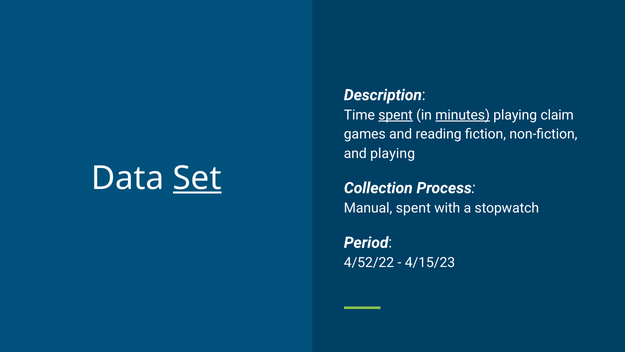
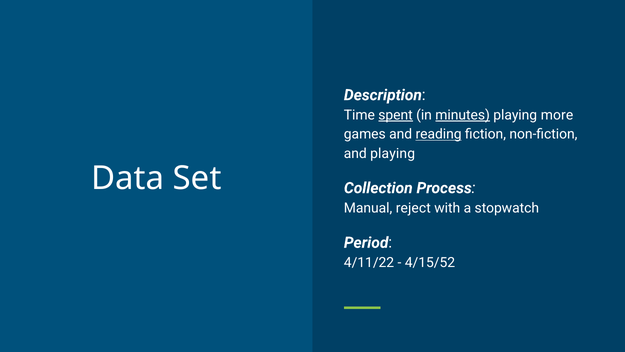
claim: claim -> more (557, 115)
reading underline: none -> present (439, 134)
Set underline: present -> none (197, 178)
Manual spent: spent -> reject (413, 208)
4/52/22: 4/52/22 -> 4/11/22 (369, 262)
4/15/23: 4/15/23 -> 4/15/52 (430, 262)
